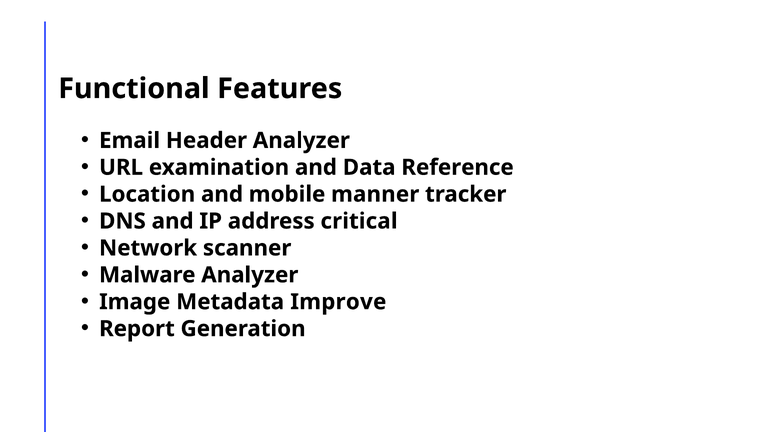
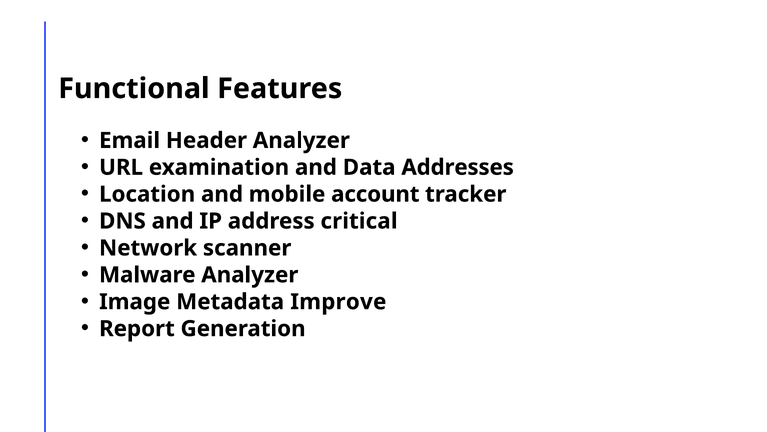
Reference: Reference -> Addresses (458, 167)
manner: manner -> account (375, 194)
